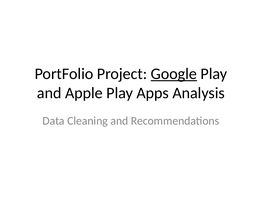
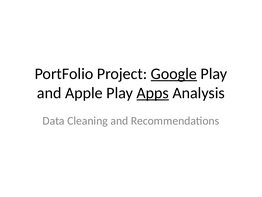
Apps underline: none -> present (153, 93)
